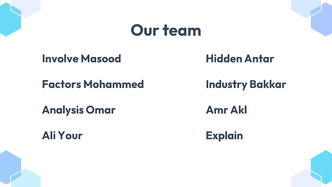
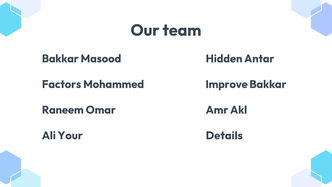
Involve: Involve -> Bakkar (60, 59)
Industry: Industry -> Improve (227, 84)
Analysis: Analysis -> Raneem (63, 110)
Explain: Explain -> Details (224, 135)
